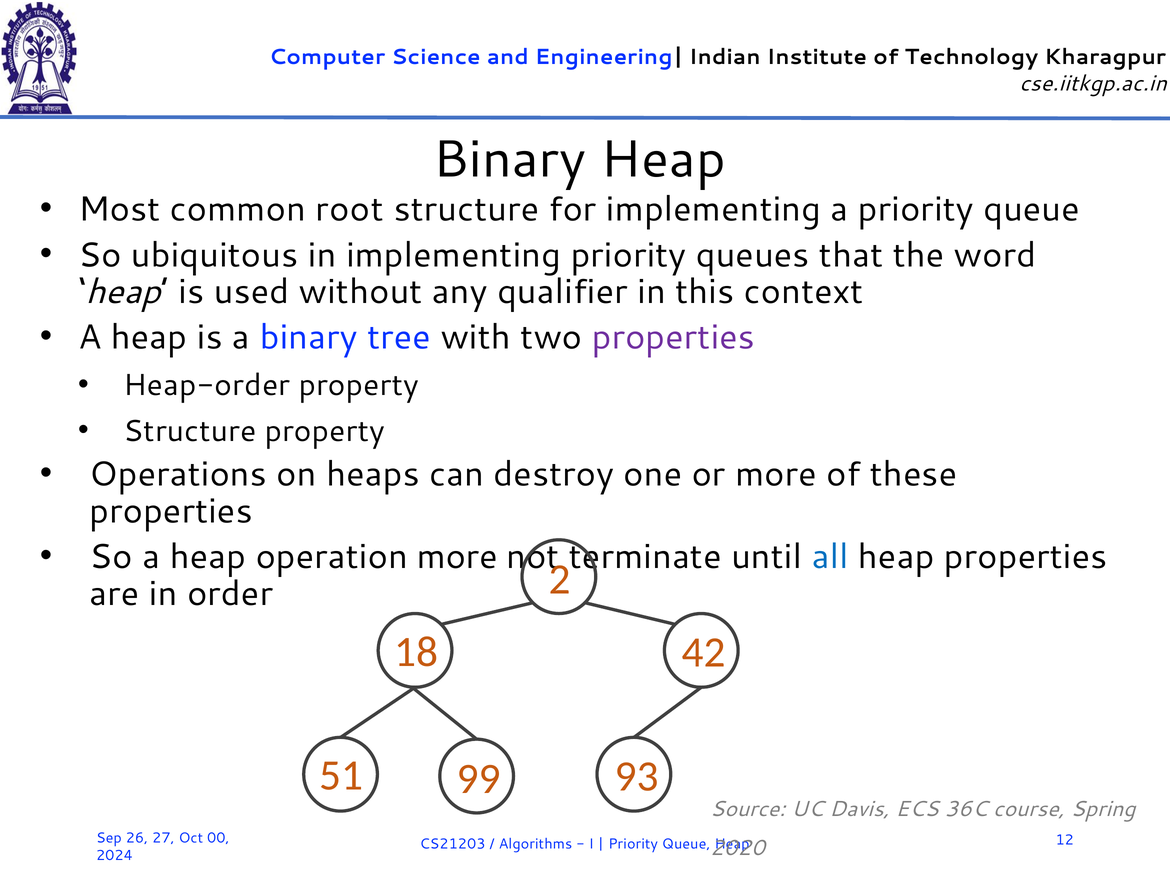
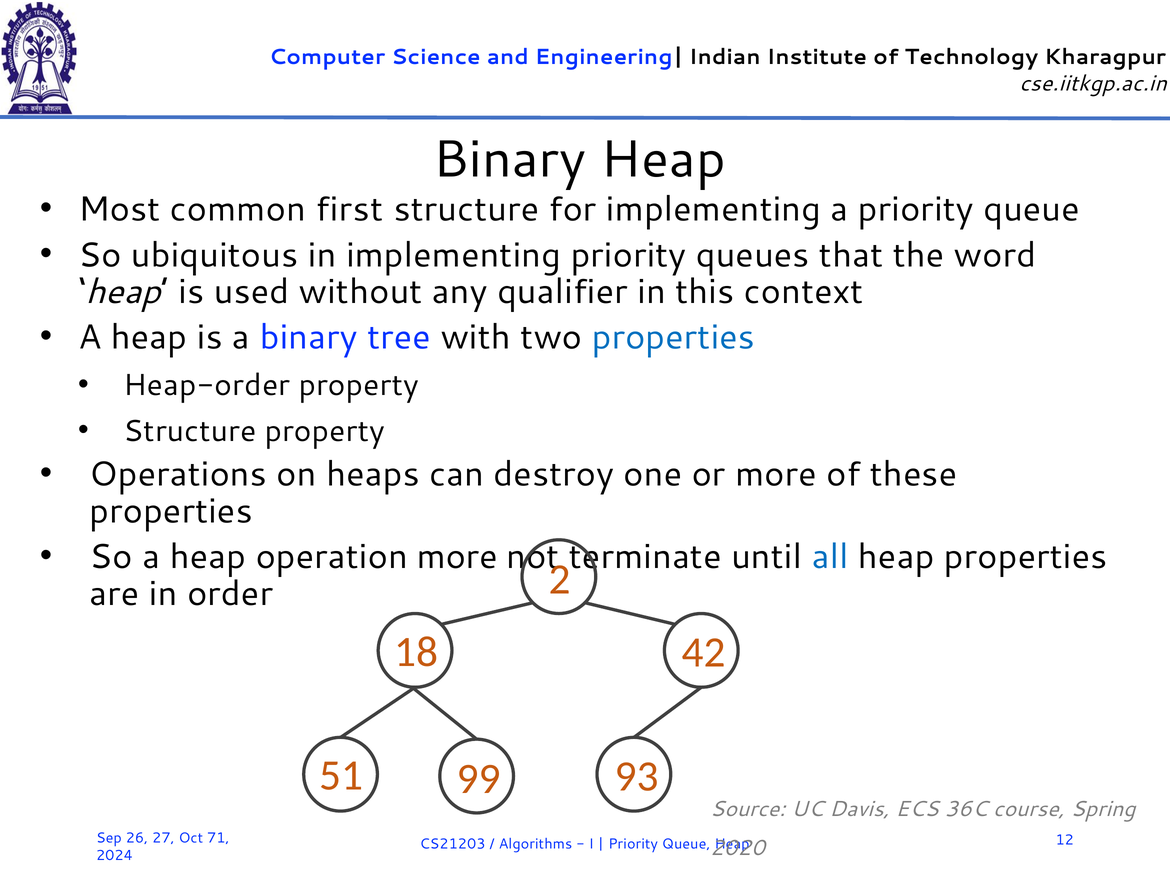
root: root -> first (350, 209)
properties colour: purple -> blue (673, 337)
00: 00 -> 71 (218, 838)
